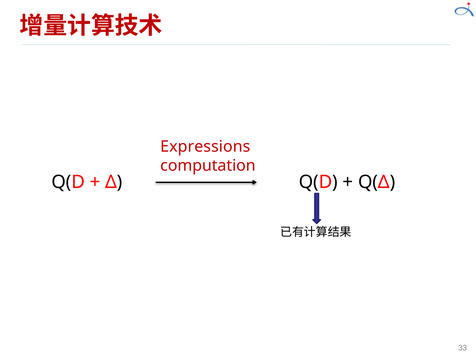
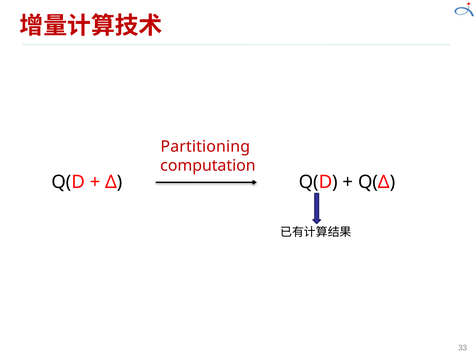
Expressions: Expressions -> Partitioning (205, 146)
